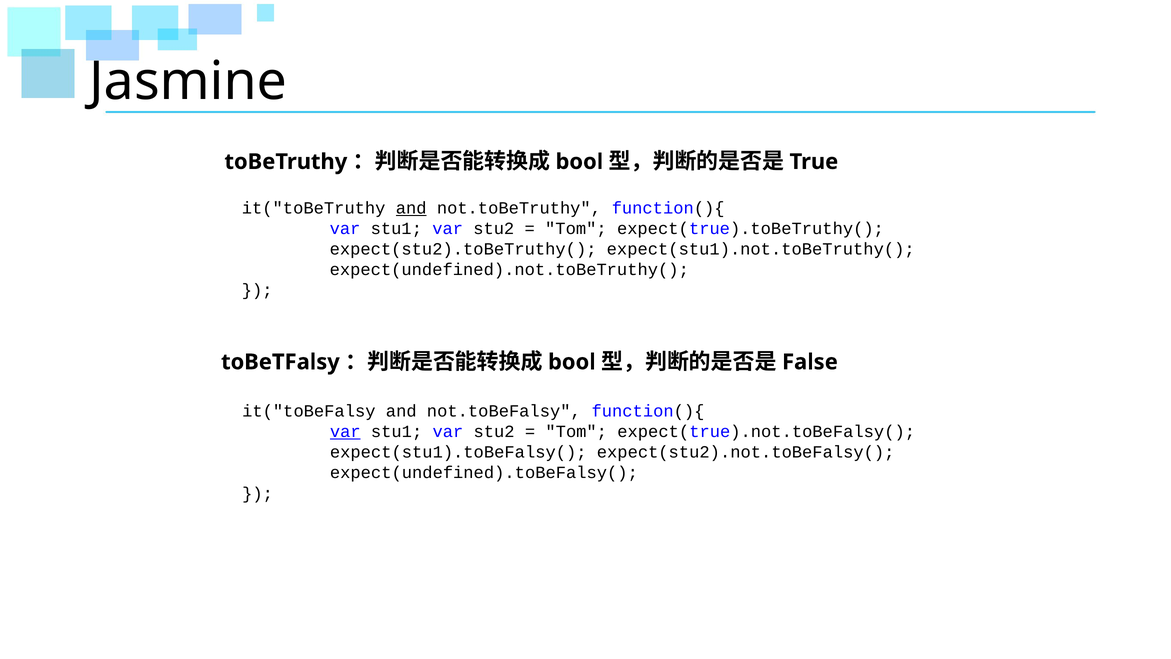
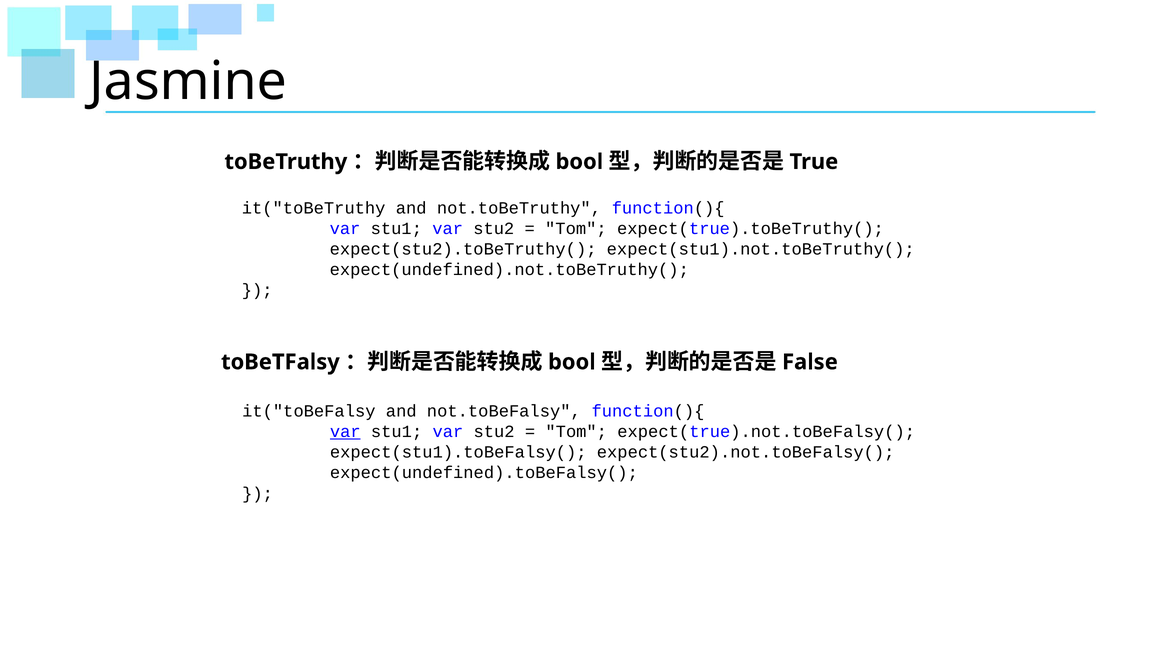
and underline: present -> none (411, 208)
